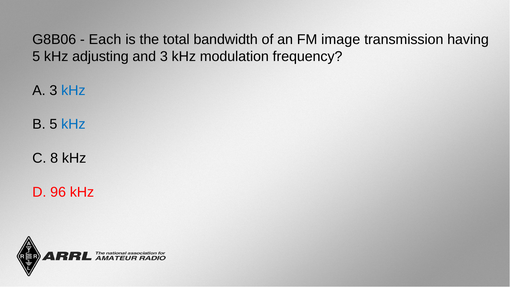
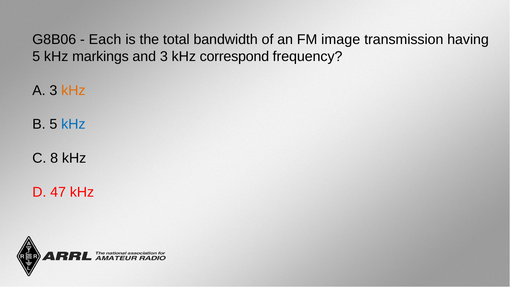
adjusting: adjusting -> markings (100, 56)
modulation: modulation -> correspond (234, 56)
kHz colour: blue -> orange (73, 90)
96: 96 -> 47 (58, 192)
